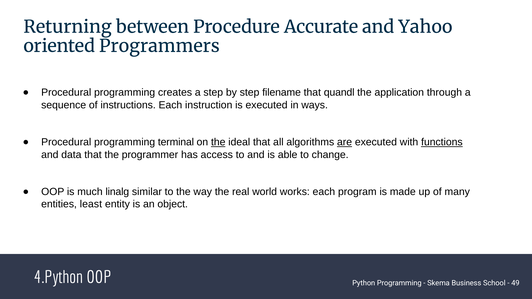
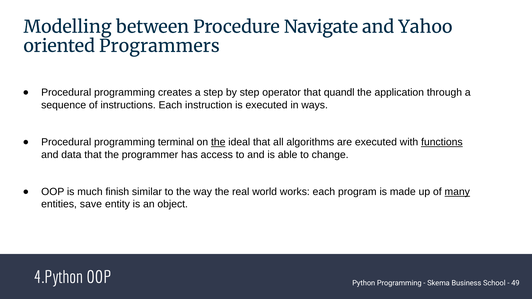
Returning: Returning -> Modelling (68, 27)
Accurate: Accurate -> Navigate (321, 27)
filename: filename -> operator (282, 93)
are underline: present -> none (345, 142)
linalg: linalg -> finish (117, 192)
many underline: none -> present (457, 192)
least: least -> save (91, 204)
